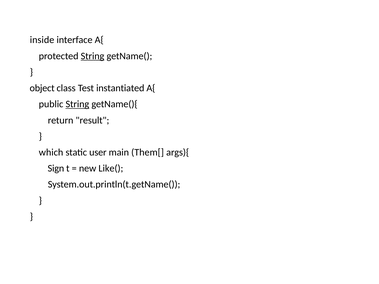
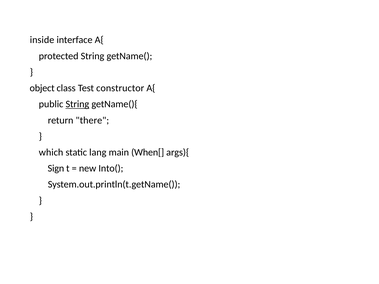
String underline: present -> none (93, 56)
instantiated: instantiated -> constructor (120, 88)
result: result -> there (92, 120)
user: user -> lang (98, 152)
Them[: Them[ -> When[ (148, 152)
Like(: Like( -> Into( (111, 169)
